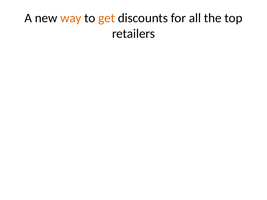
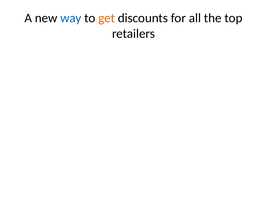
way colour: orange -> blue (71, 18)
